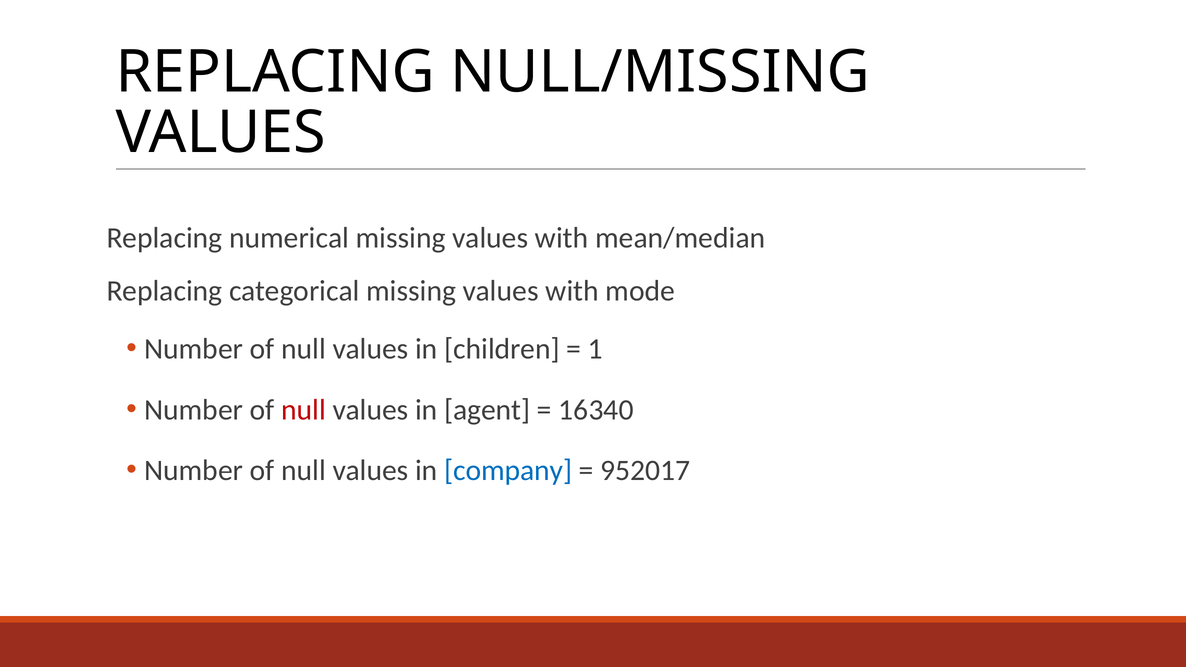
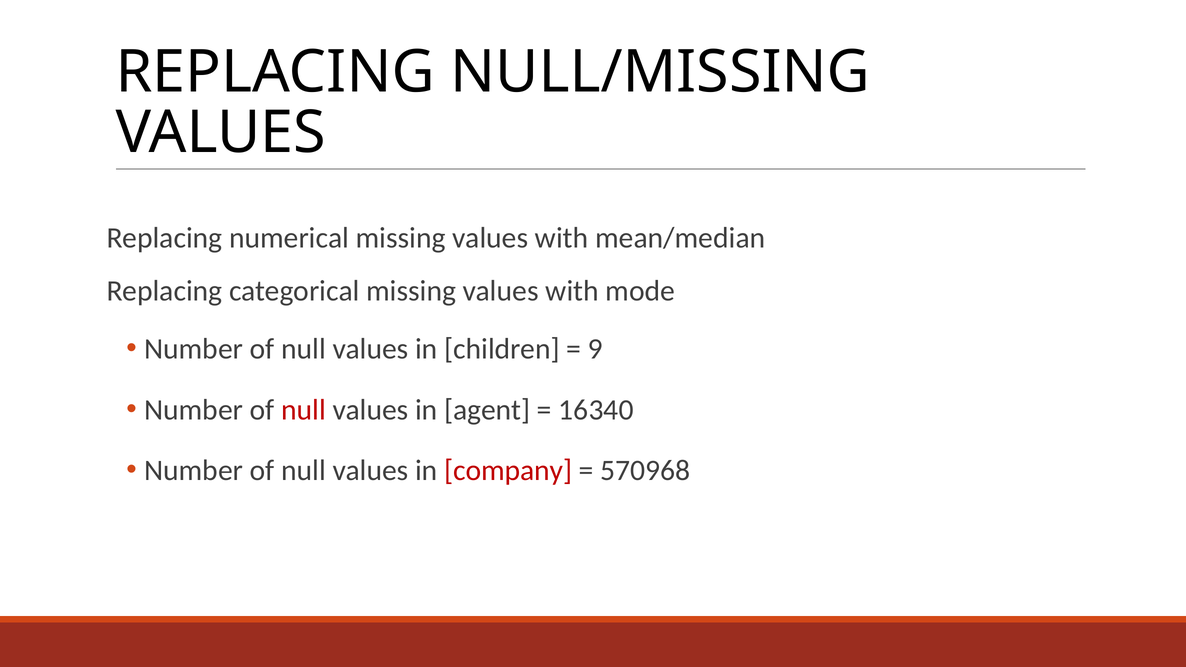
1: 1 -> 9 (595, 349)
company colour: blue -> red (508, 471)
952017: 952017 -> 570968 (645, 471)
